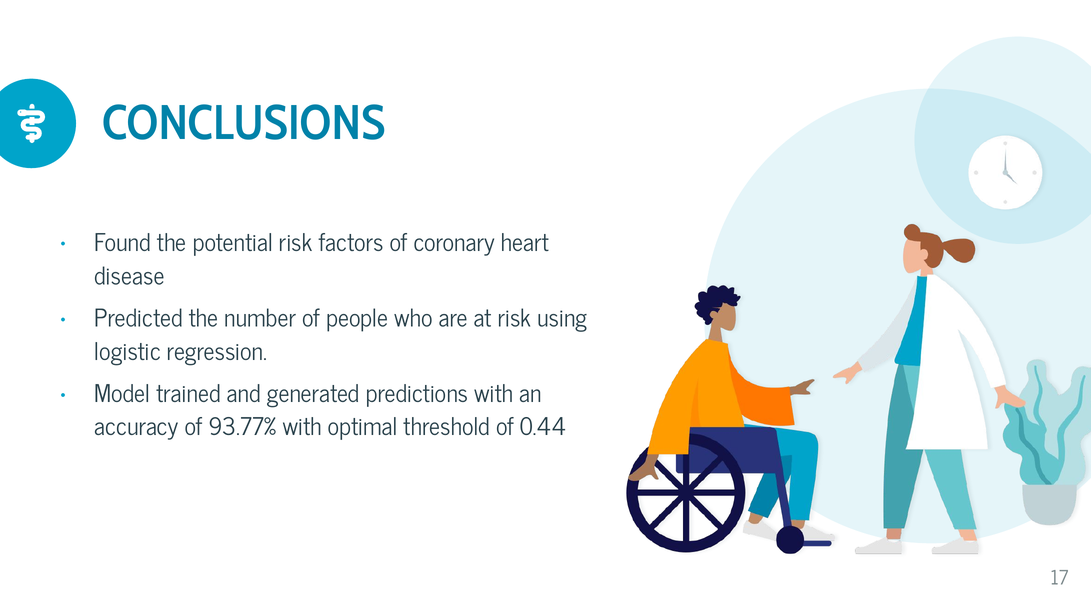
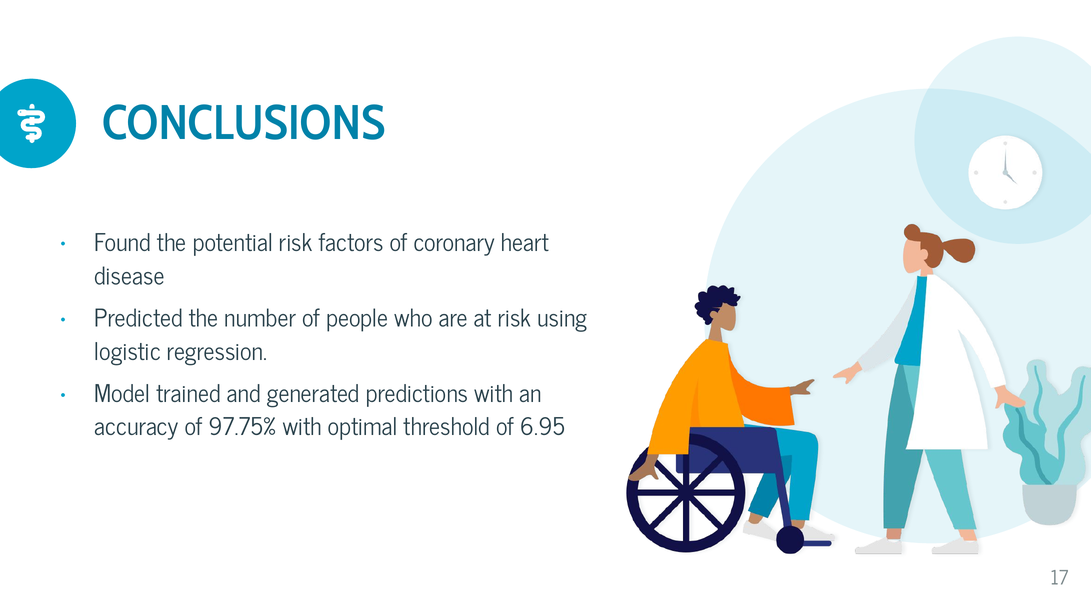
93.77%: 93.77% -> 97.75% (242, 427)
0.44: 0.44 -> 6.95 (543, 427)
